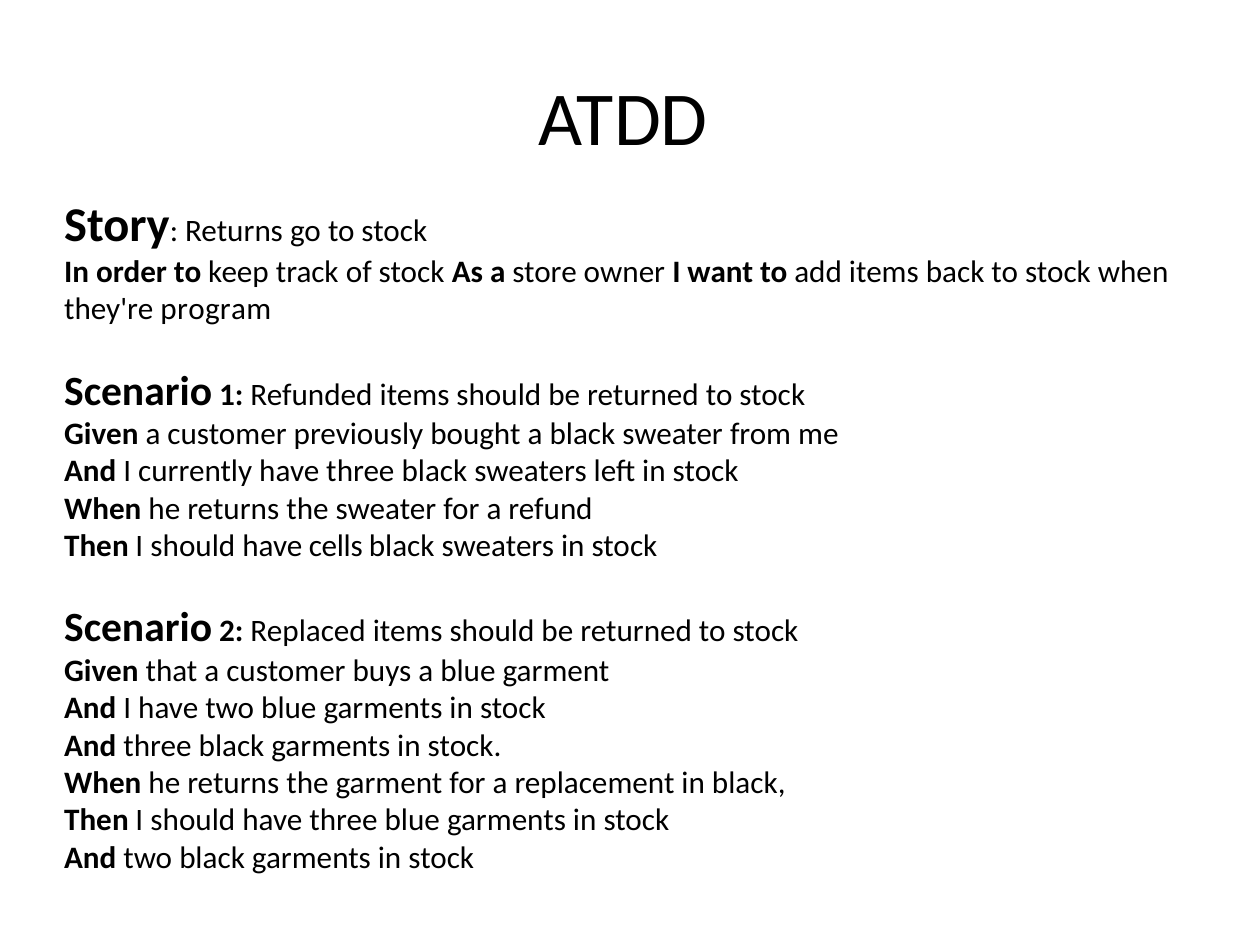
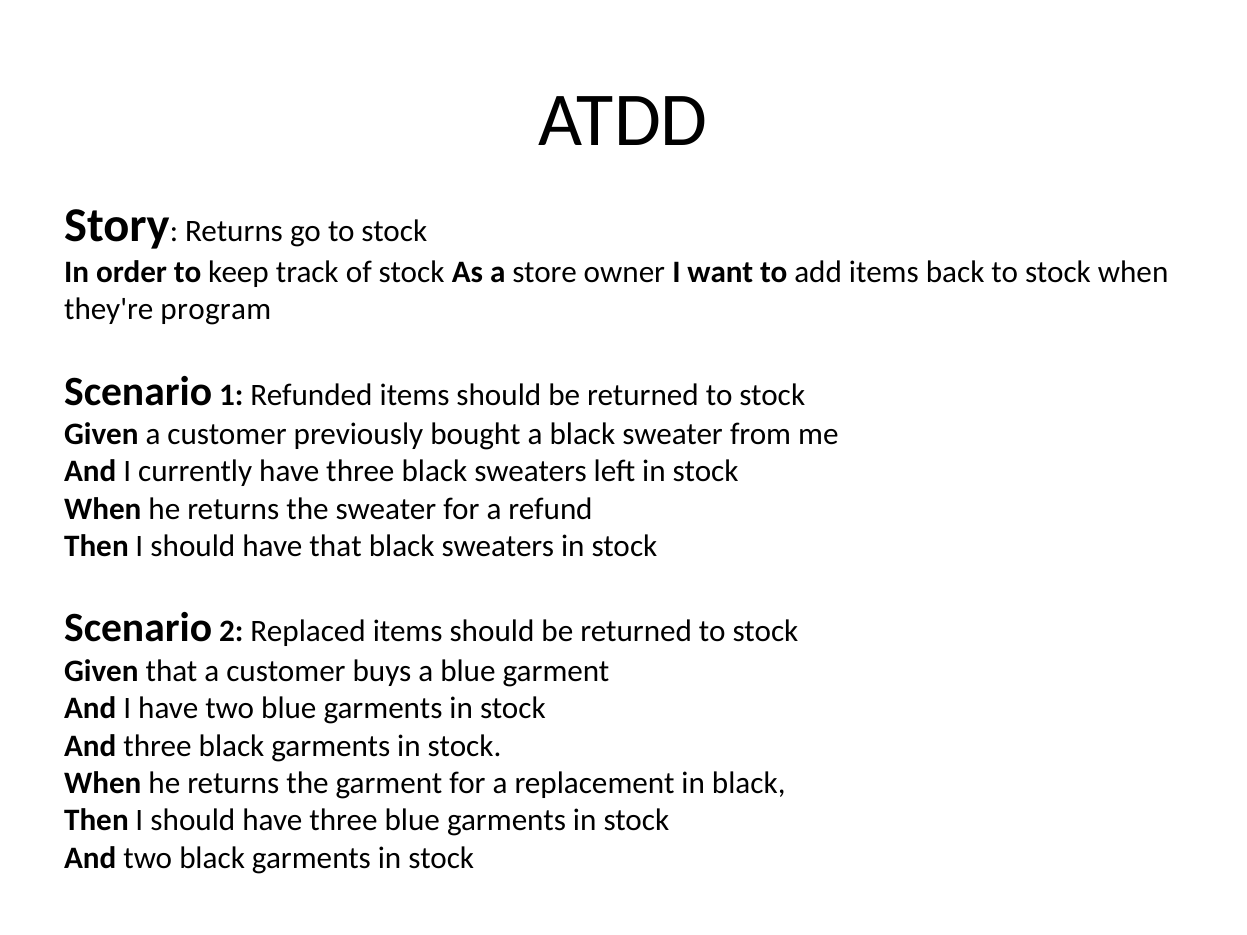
have cells: cells -> that (336, 547)
